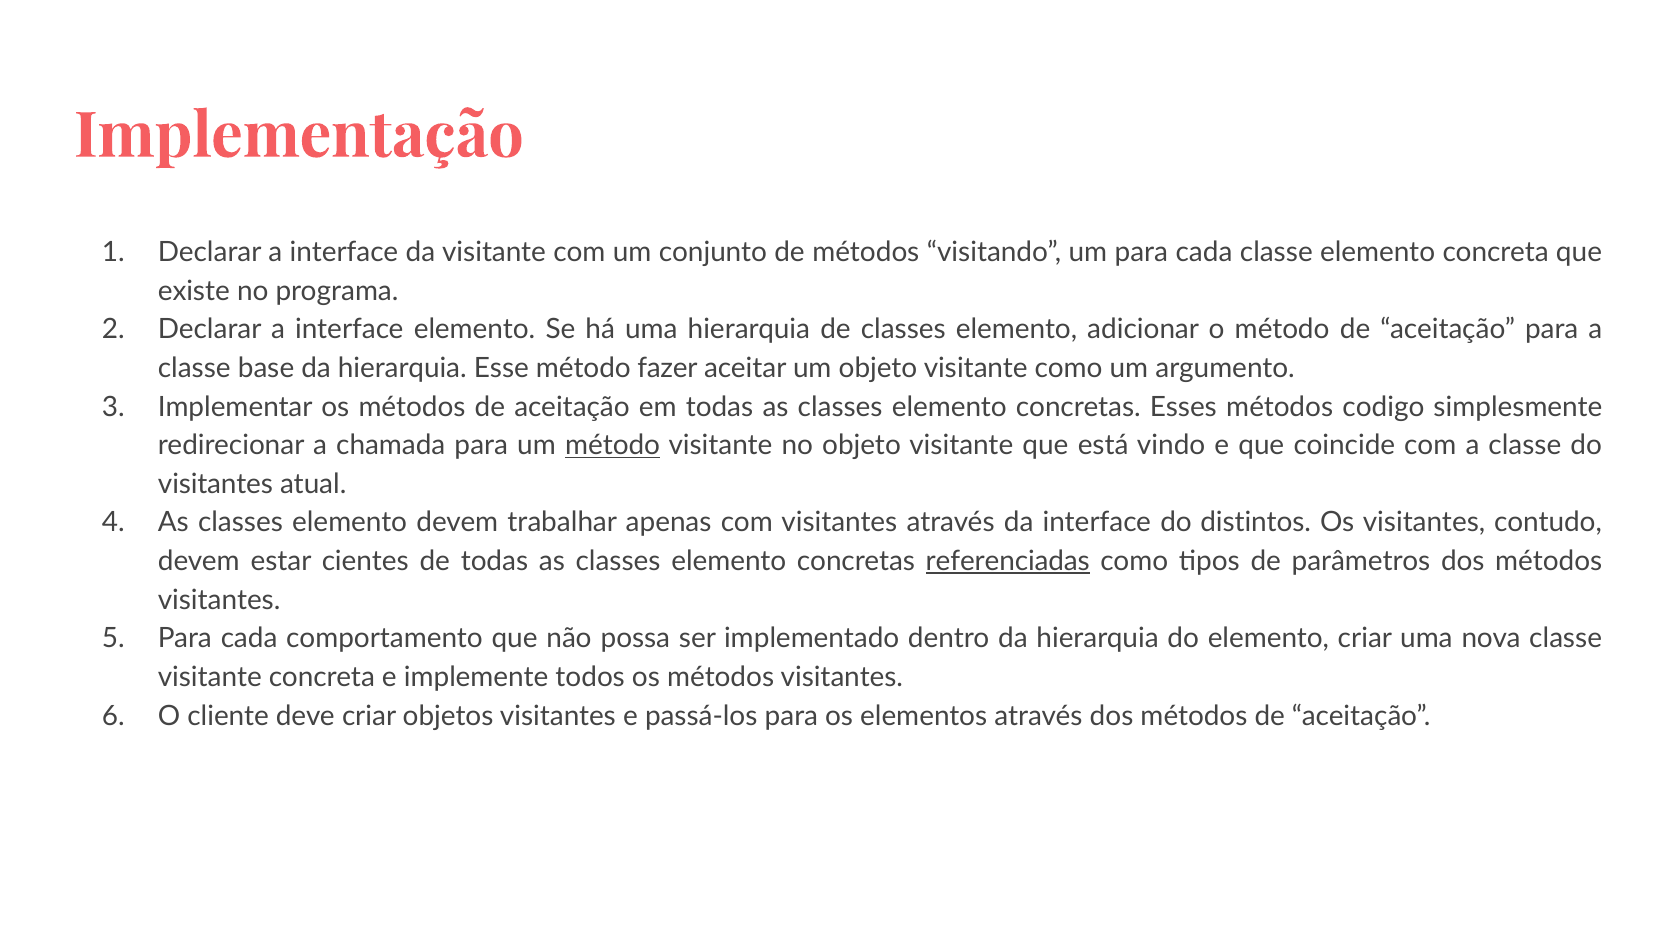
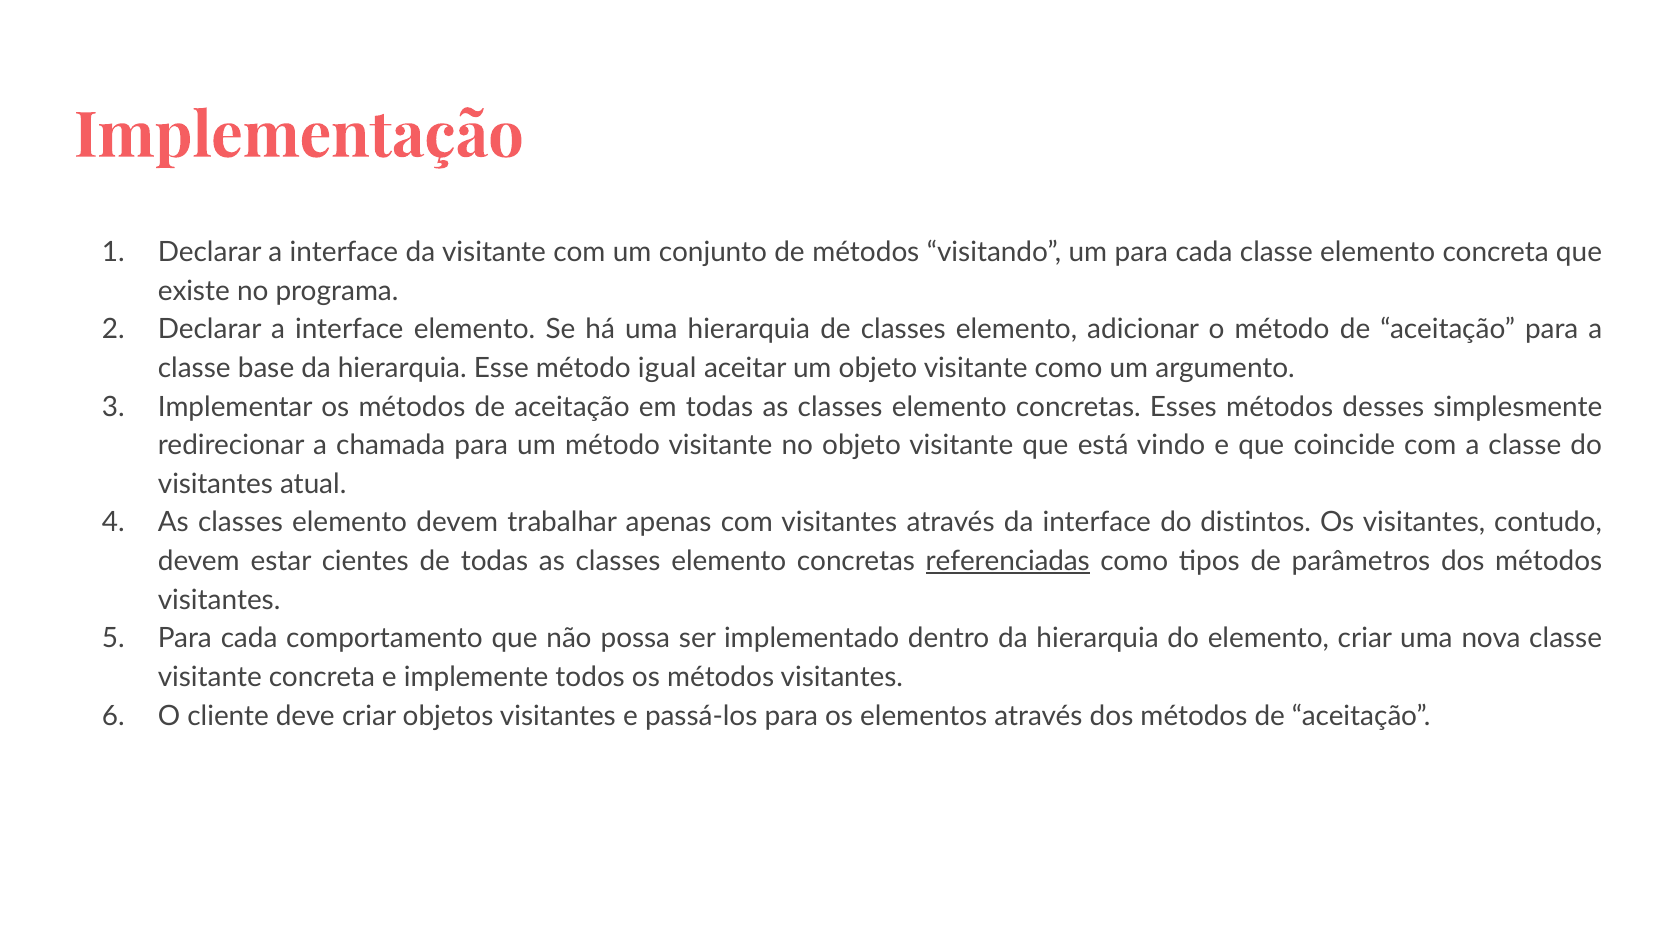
fazer: fazer -> igual (667, 368)
codigo: codigo -> desses (1383, 407)
método underline: present -> none (613, 445)
